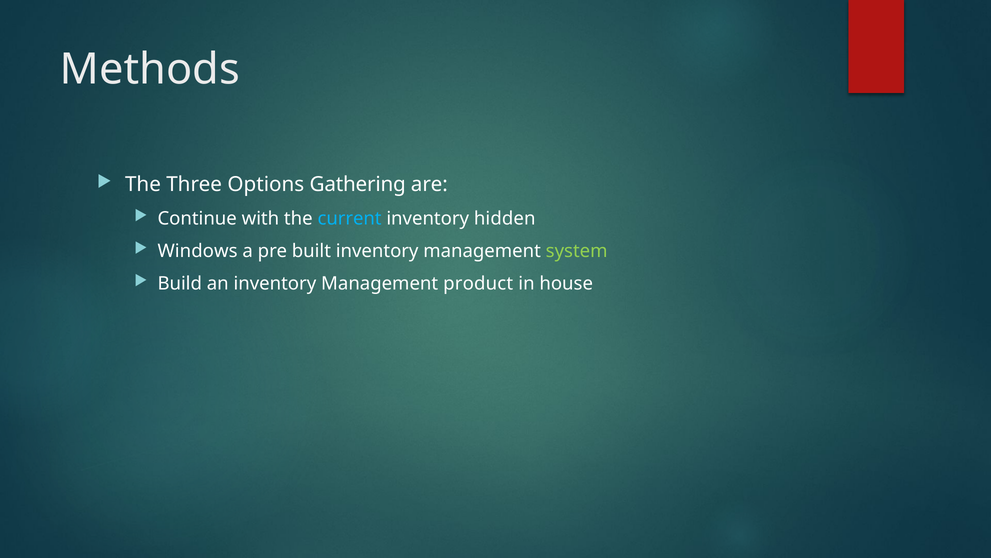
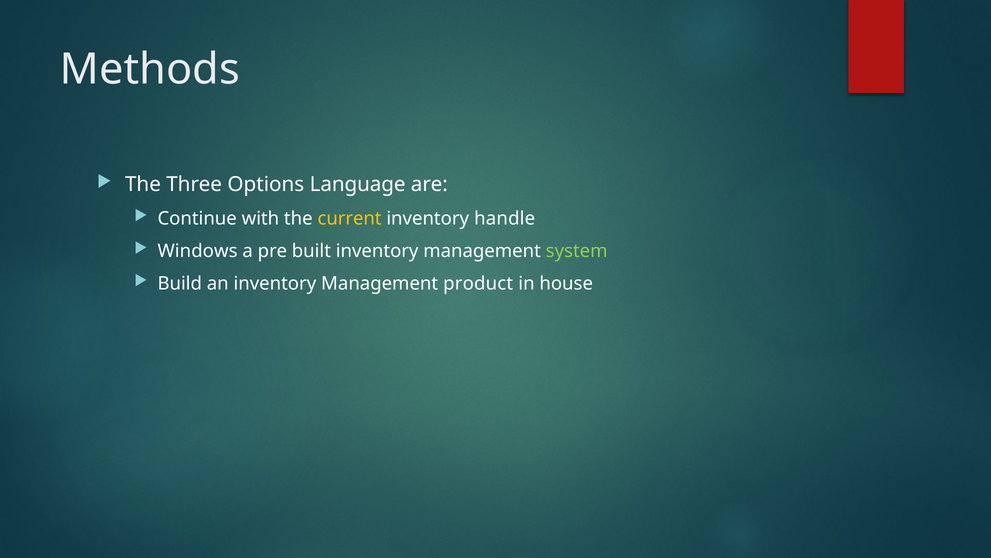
Gathering: Gathering -> Language (358, 184)
current colour: light blue -> yellow (350, 218)
hidden: hidden -> handle (505, 218)
